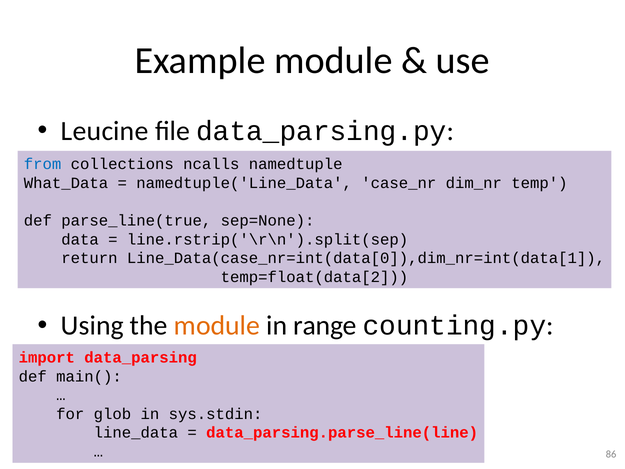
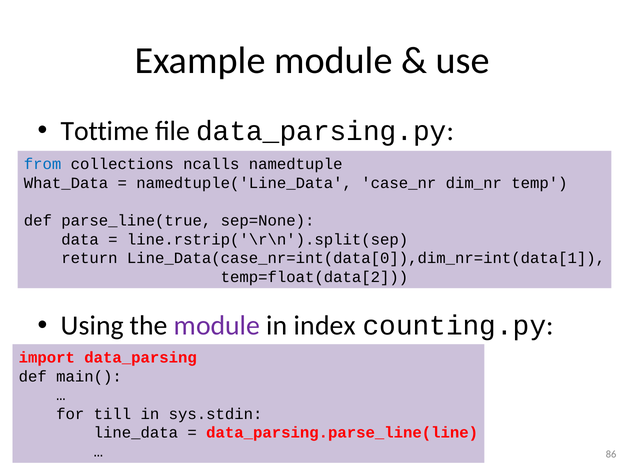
Leucine: Leucine -> Tottime (105, 131)
module colour: orange -> purple (217, 326)
range: range -> index (325, 326)
glob: glob -> till (112, 414)
